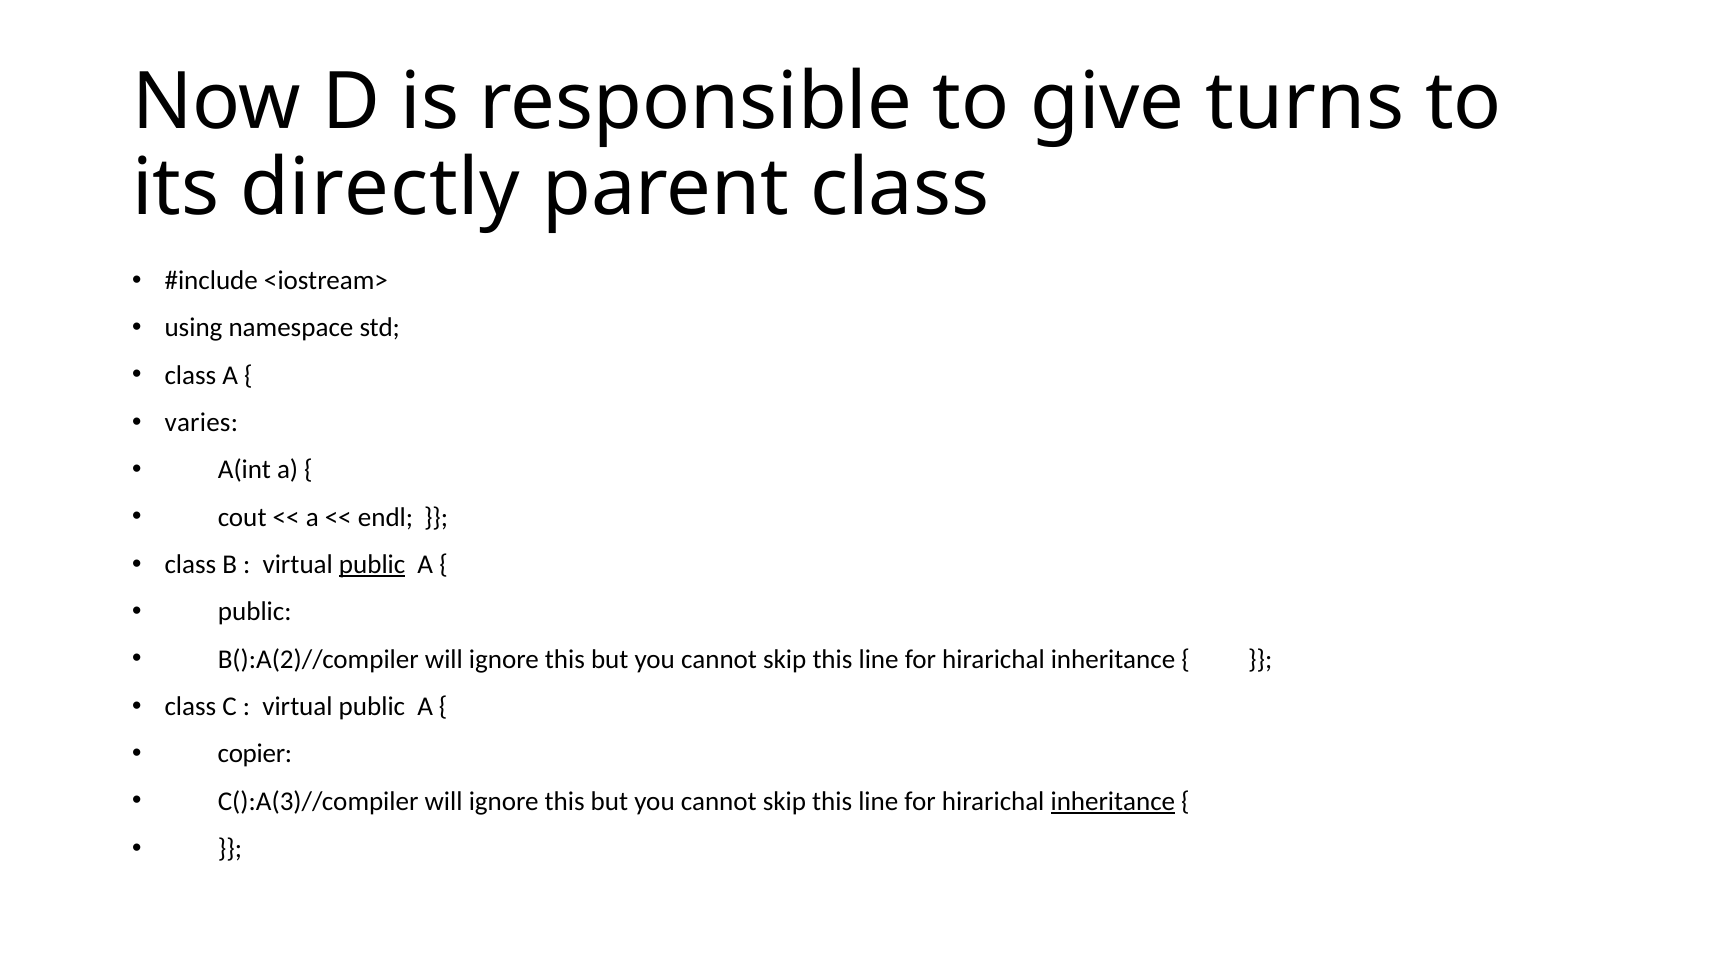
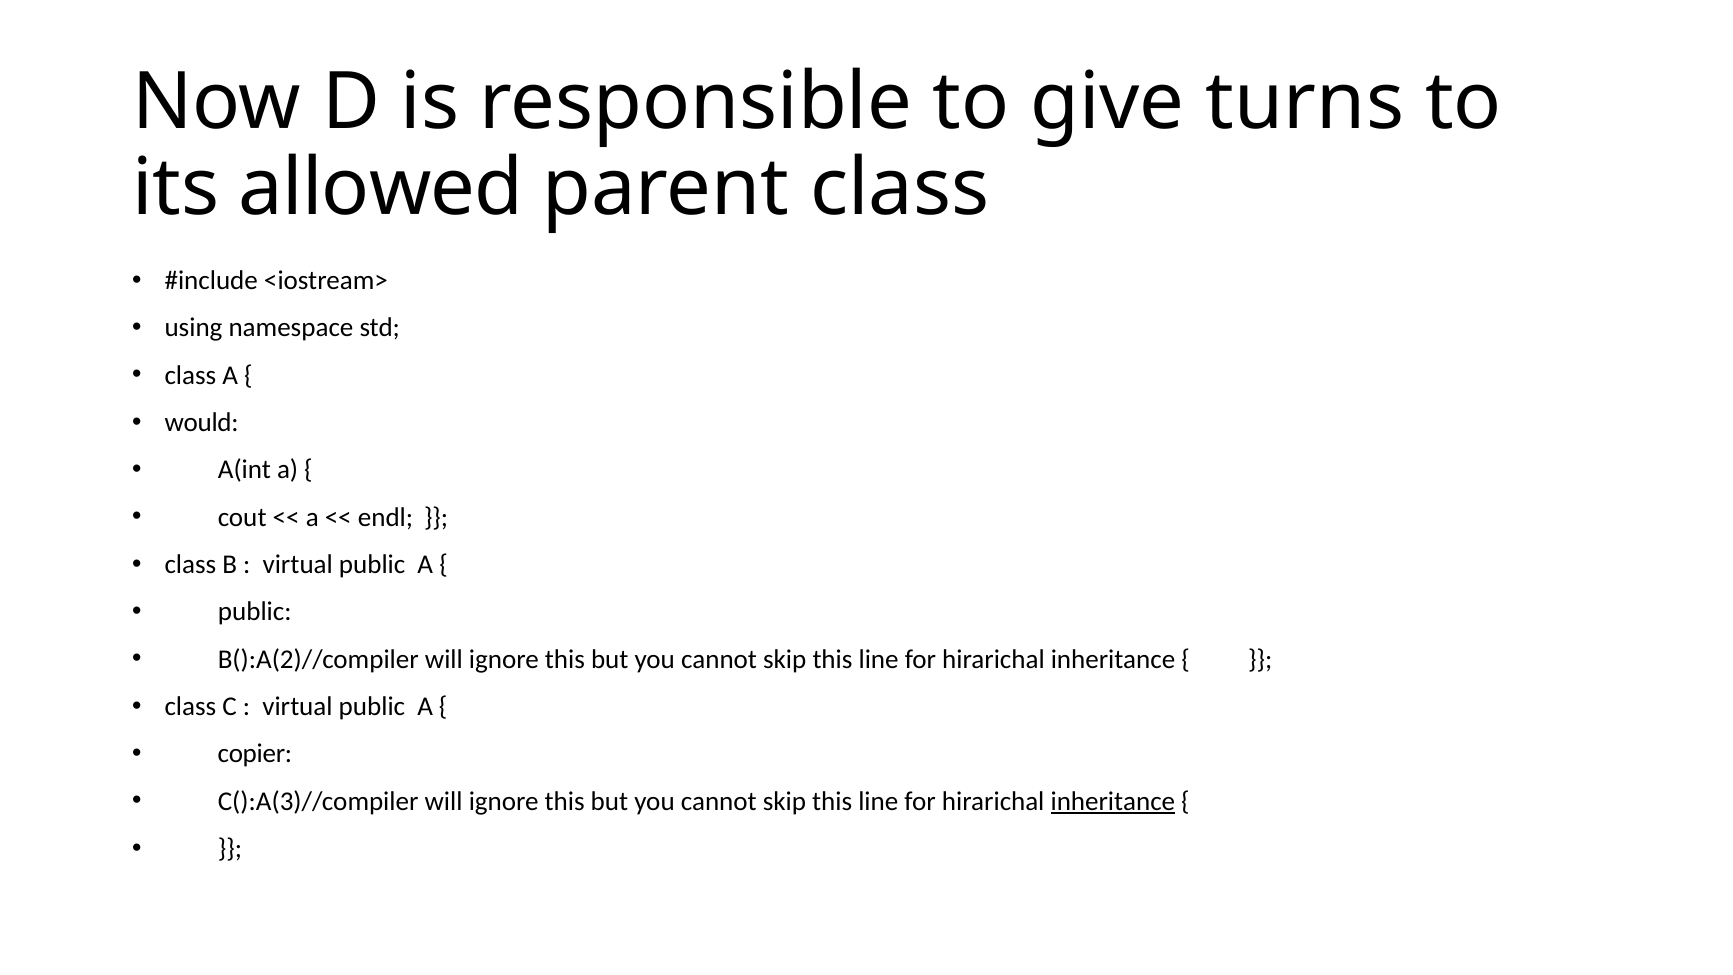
directly: directly -> allowed (381, 188)
varies: varies -> would (202, 422)
public underline: present -> none (372, 564)
